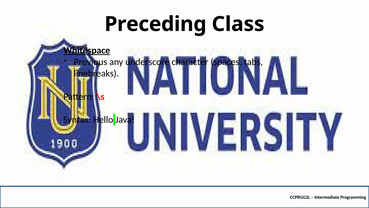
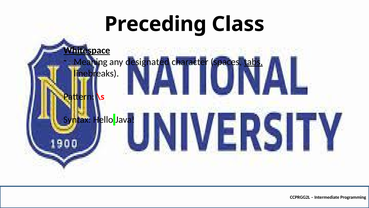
Previous: Previous -> Meaning (91, 62)
underscore: underscore -> designated (147, 62)
tabs underline: none -> present (253, 62)
